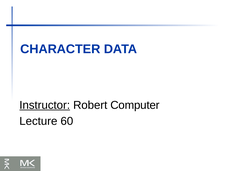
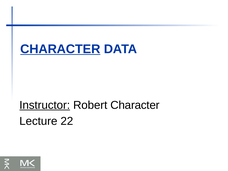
CHARACTER underline: none -> present (60, 49)
Robert Computer: Computer -> Character (135, 105)
60: 60 -> 22 (67, 121)
